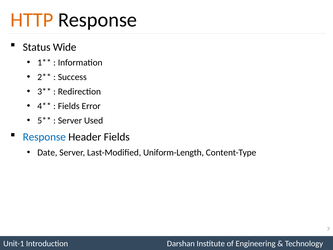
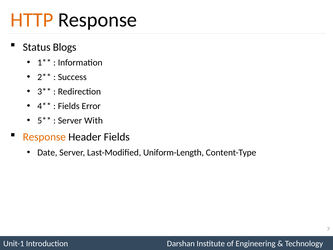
Wide: Wide -> Blogs (65, 47)
Used: Used -> With (94, 121)
Response colour: blue -> orange (44, 137)
